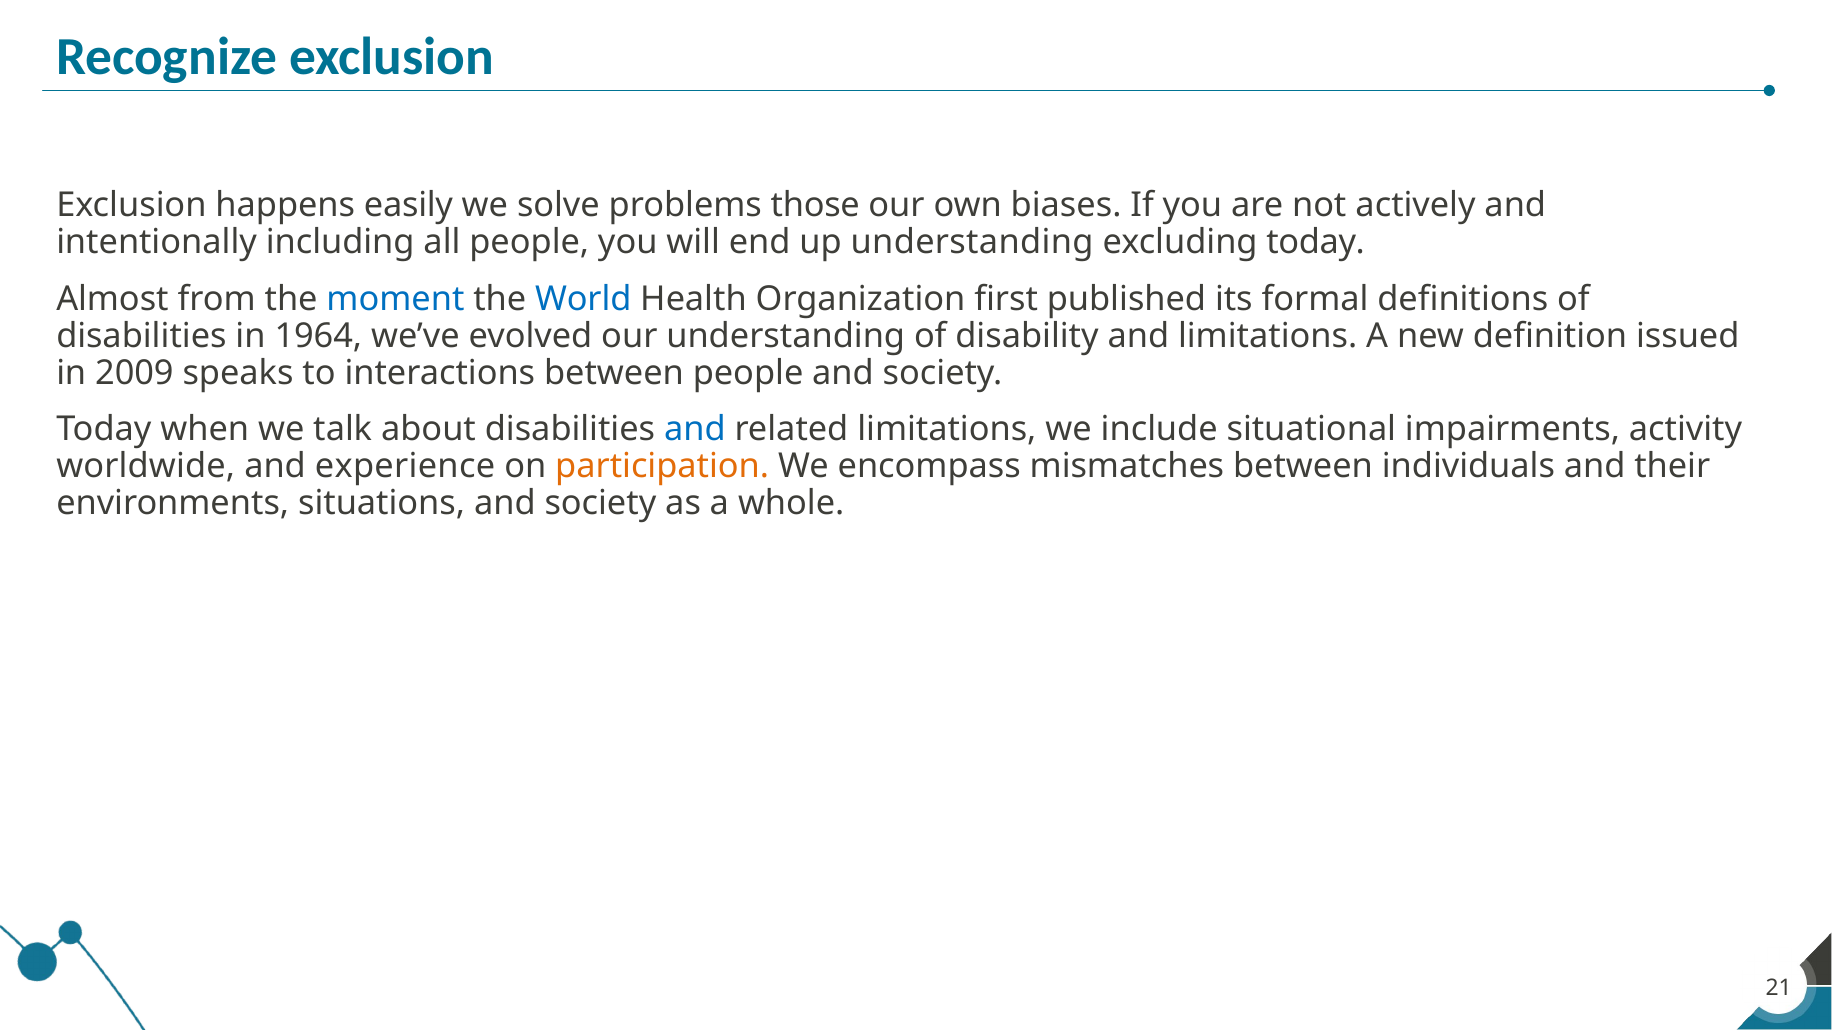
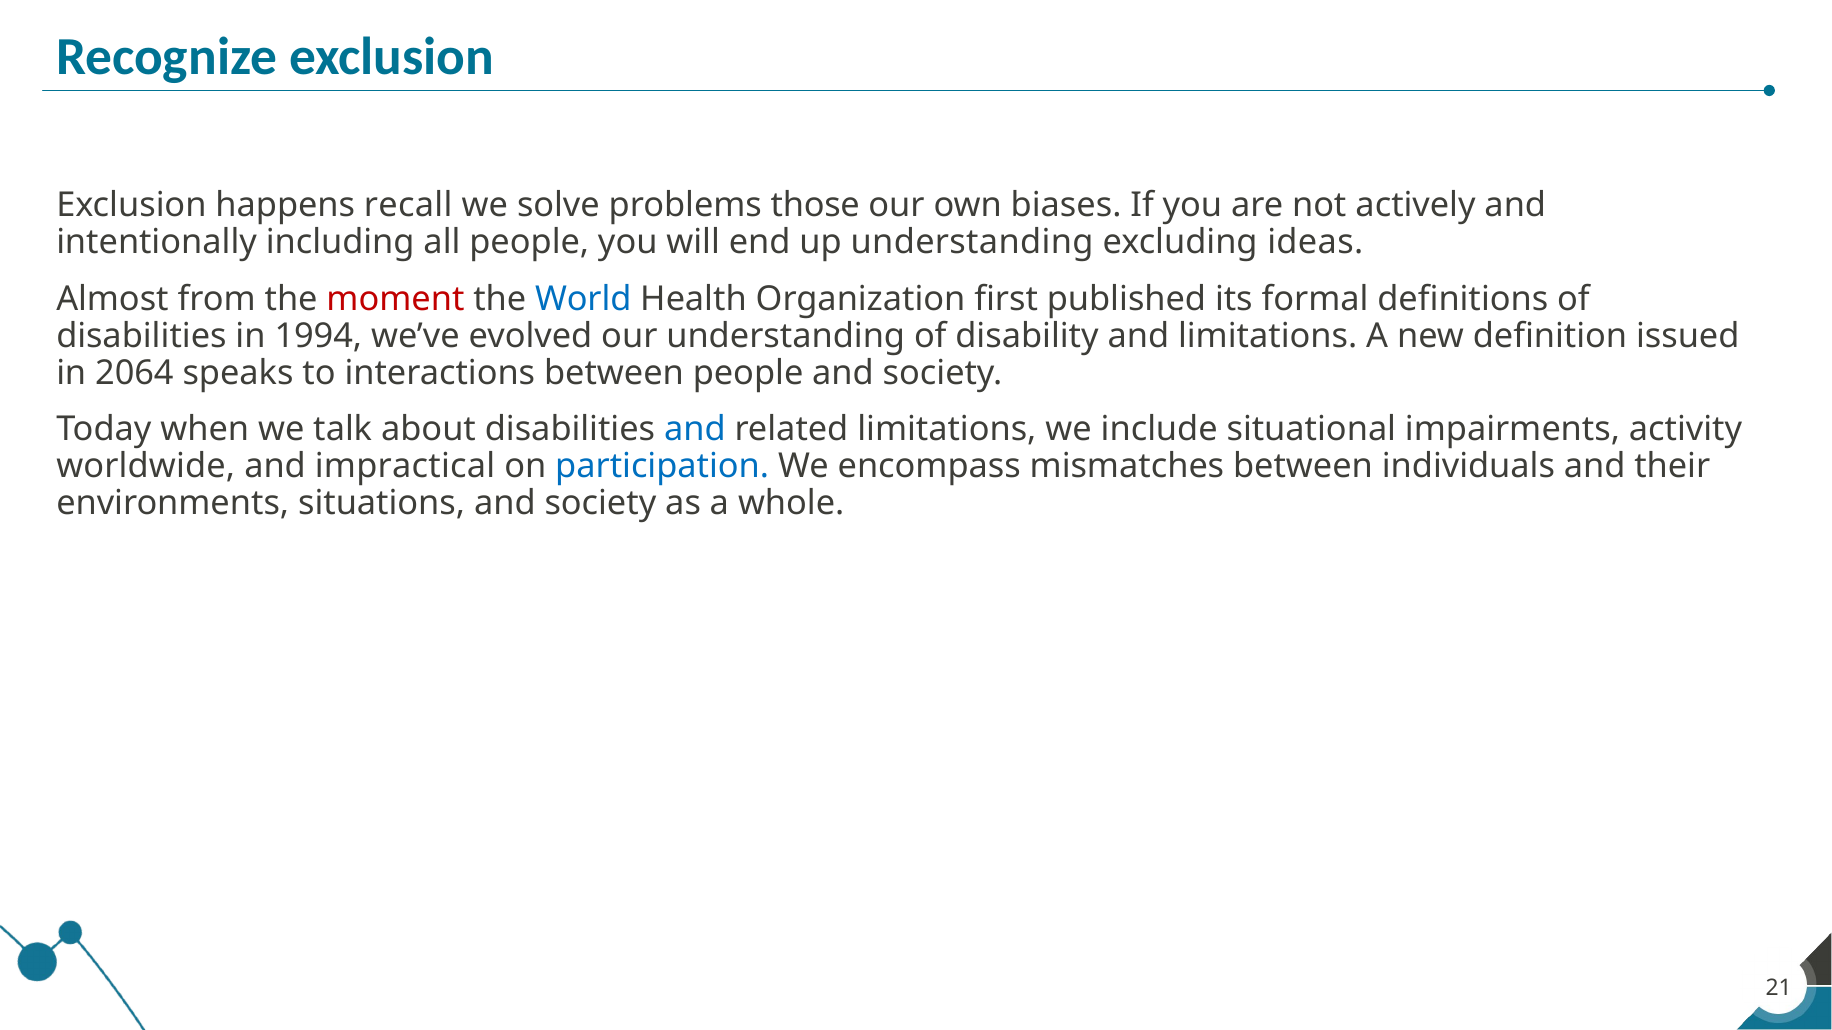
easily: easily -> recall (408, 206)
excluding today: today -> ideas (1315, 243)
moment colour: blue -> red (395, 299)
1964: 1964 -> 1994 (318, 336)
2009: 2009 -> 2064 (134, 373)
experience: experience -> impractical (405, 466)
participation colour: orange -> blue (662, 466)
